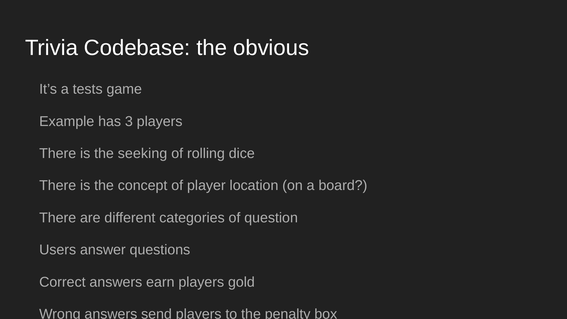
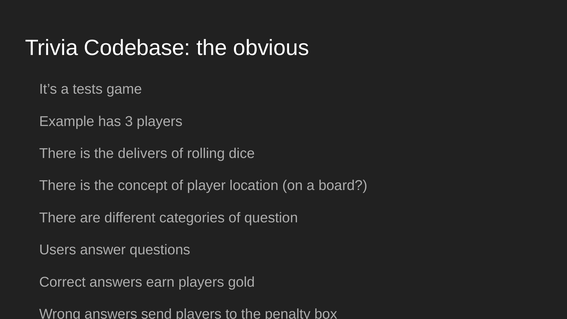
seeking: seeking -> delivers (143, 153)
